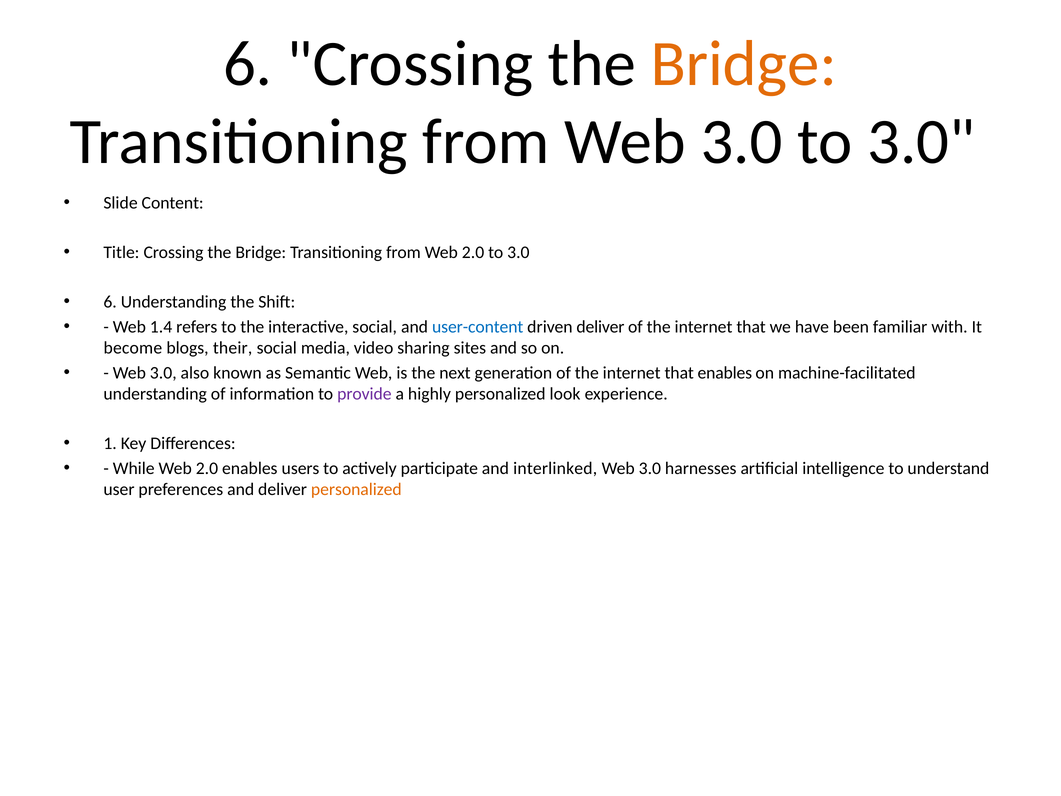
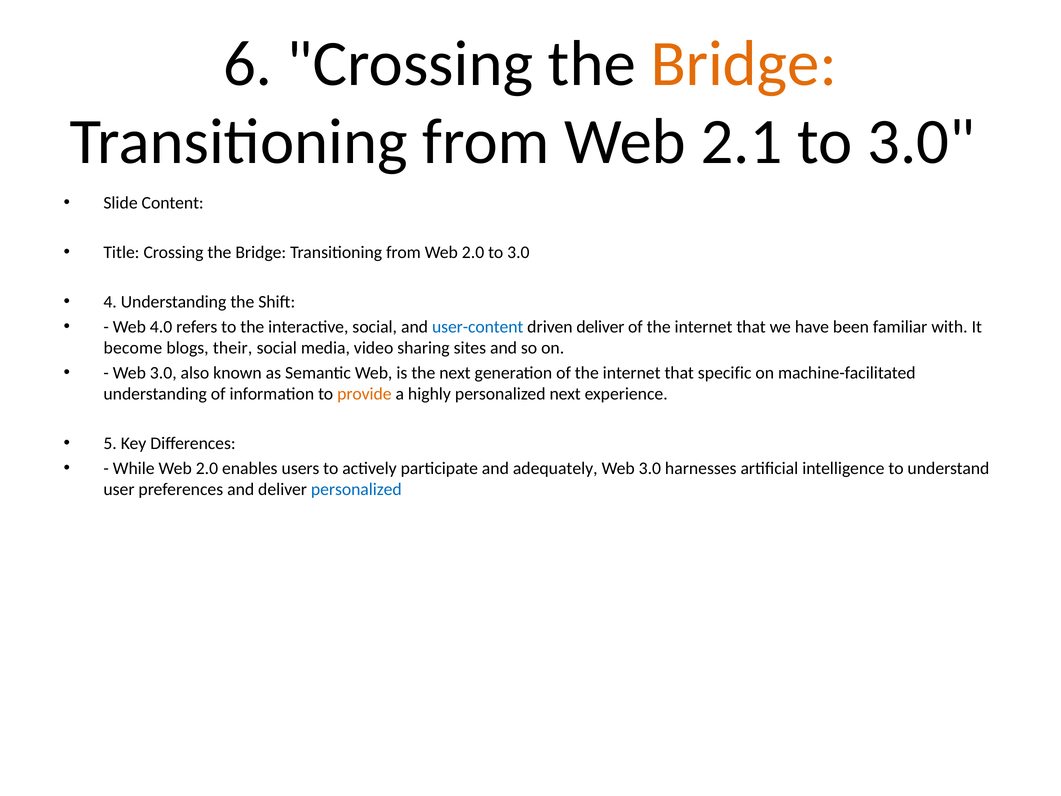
from Web 3.0: 3.0 -> 2.1 (742, 142)
6: 6 -> 4 (110, 302)
1.4: 1.4 -> 4.0 (161, 327)
that enables: enables -> specific (725, 373)
provide colour: purple -> orange (364, 394)
personalized look: look -> next (565, 394)
1: 1 -> 5 (110, 443)
interlinked: interlinked -> adequately (555, 468)
personalized colour: orange -> blue (356, 489)
